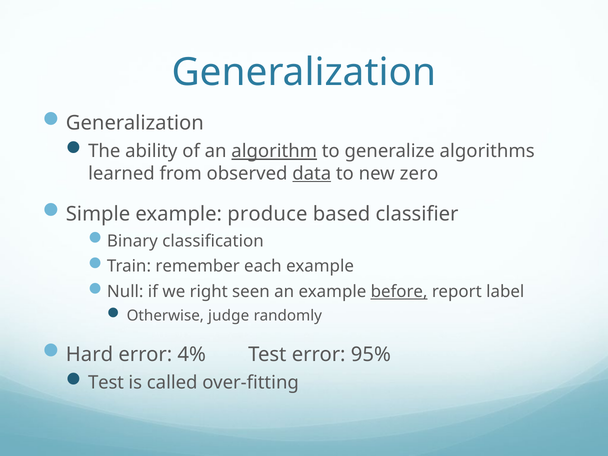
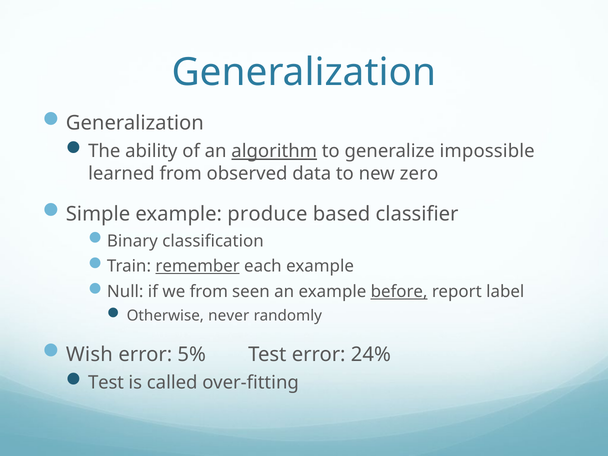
algorithms: algorithms -> impossible (487, 151)
data underline: present -> none (312, 174)
remember underline: none -> present (198, 266)
we right: right -> from (209, 292)
judge: judge -> never (229, 316)
Hard: Hard -> Wish (89, 354)
4%: 4% -> 5% (192, 354)
95%: 95% -> 24% (371, 354)
